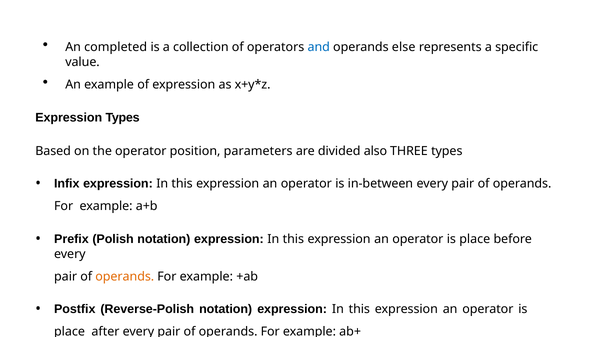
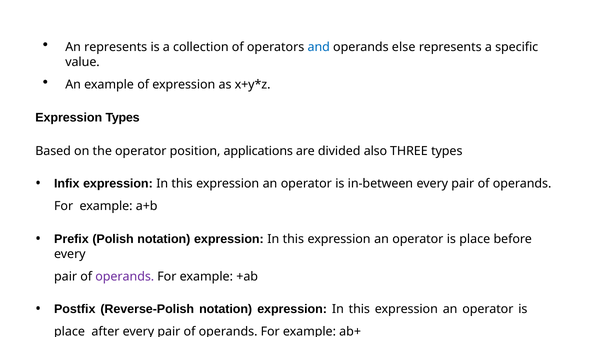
An completed: completed -> represents (116, 47)
parameters: parameters -> applications (258, 151)
operands colour: orange -> purple (125, 277)
